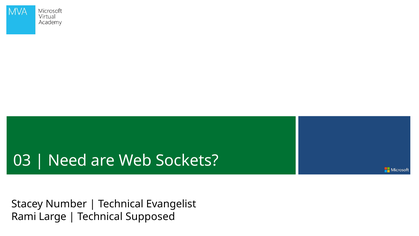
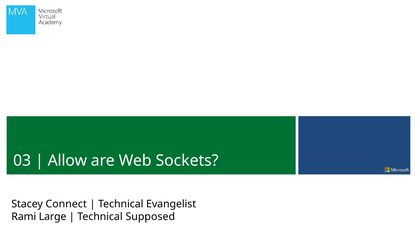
Need: Need -> Allow (67, 160)
Number: Number -> Connect (66, 204)
